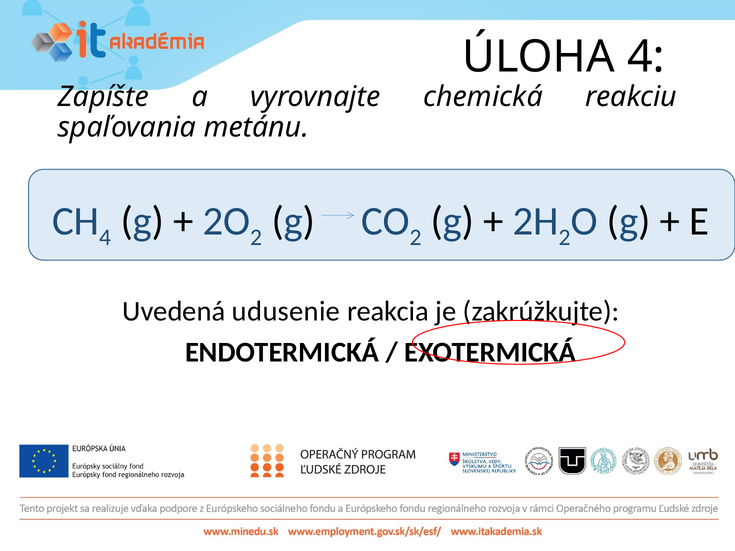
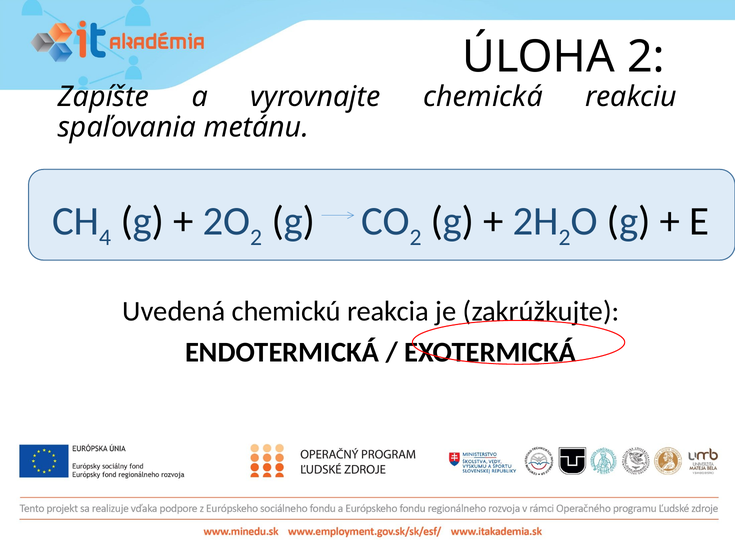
ÚLOHA 4: 4 -> 2 (646, 57)
udusenie: udusenie -> chemickú (286, 312)
